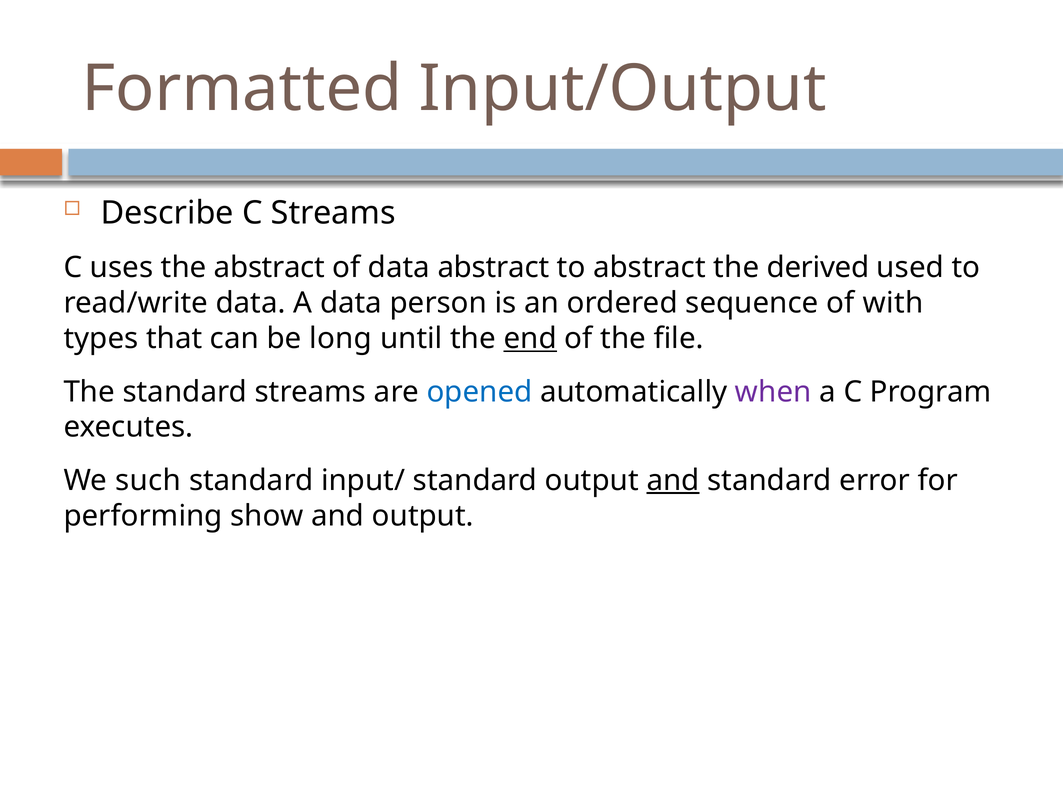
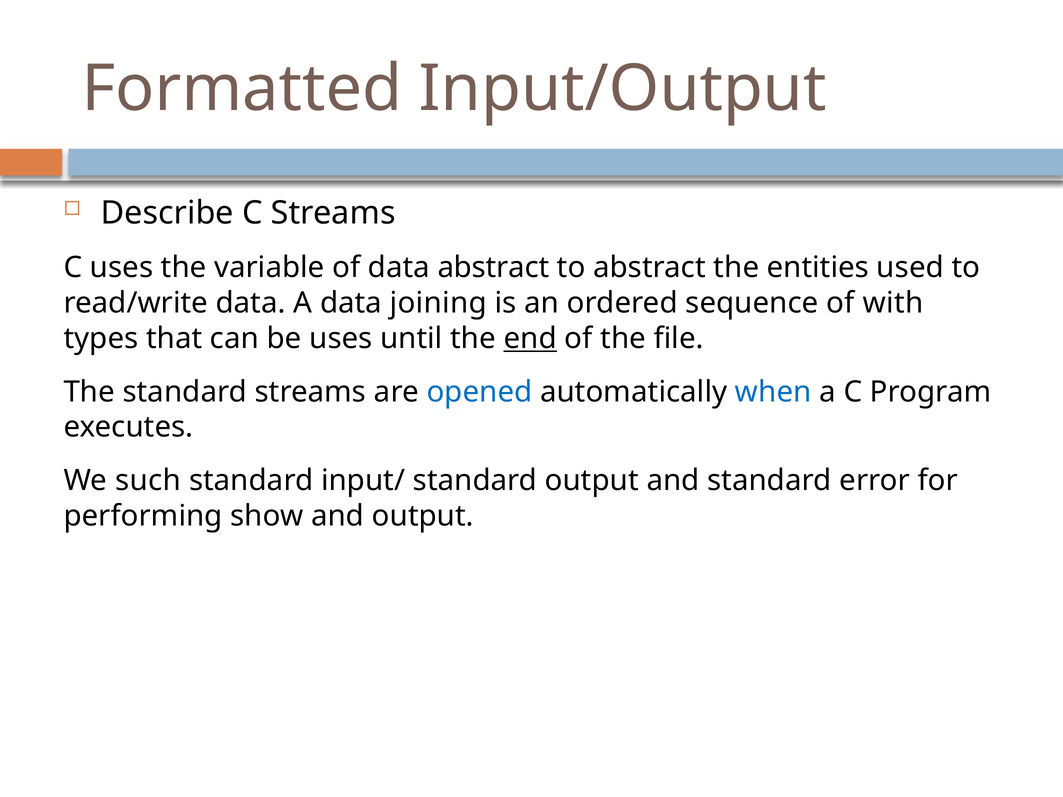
the abstract: abstract -> variable (269, 268)
derived: derived -> entities (818, 268)
person: person -> joining (438, 303)
be long: long -> uses (341, 339)
when colour: purple -> blue (773, 392)
and underline: present -> none (673, 481)
